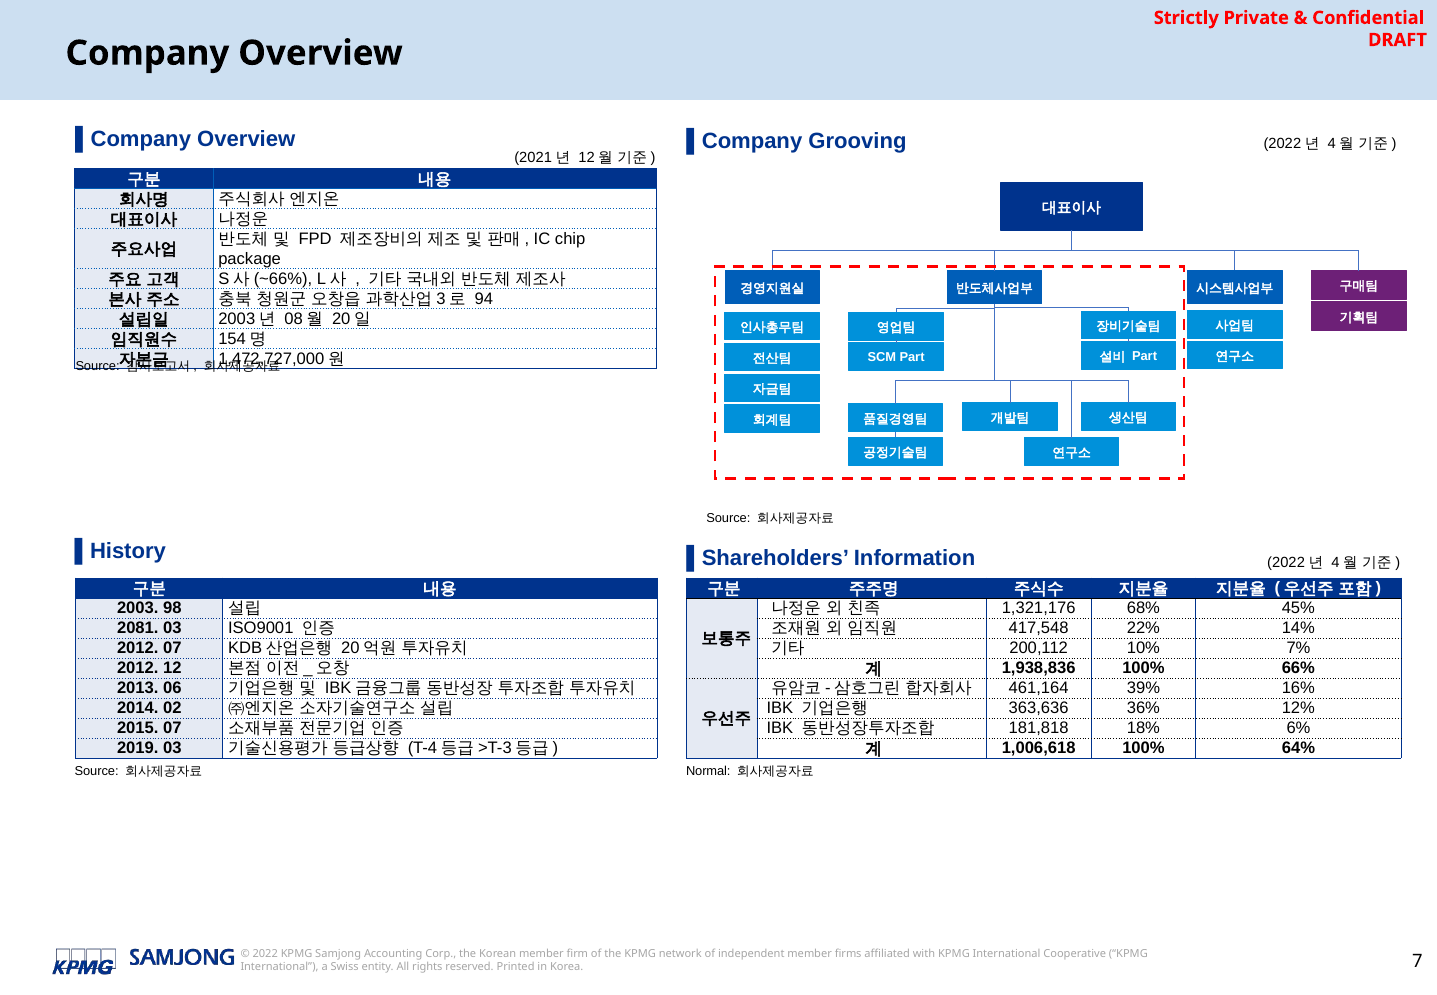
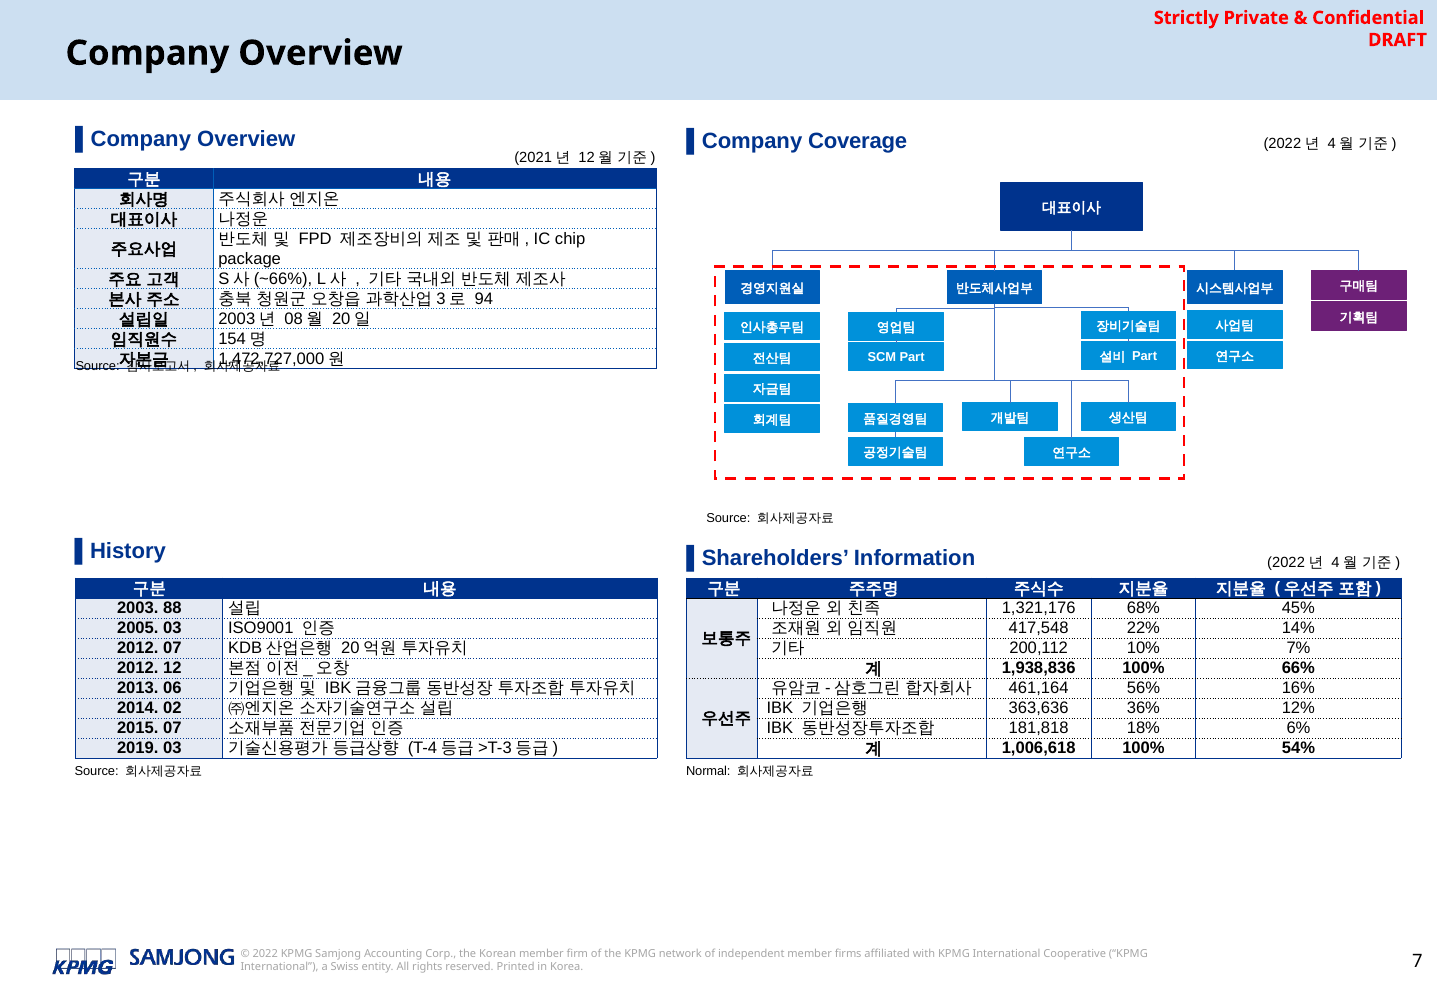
Grooving: Grooving -> Coverage (858, 141)
98: 98 -> 88 (172, 608)
2081: 2081 -> 2005 (138, 628)
39%: 39% -> 56% (1143, 688)
64%: 64% -> 54% (1298, 748)
